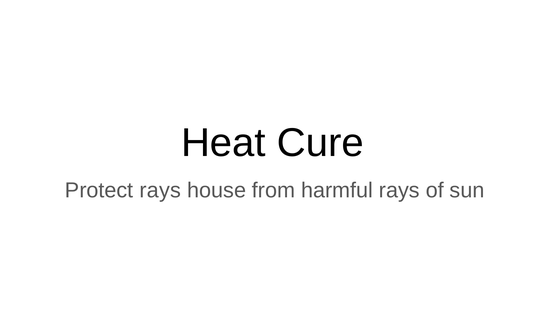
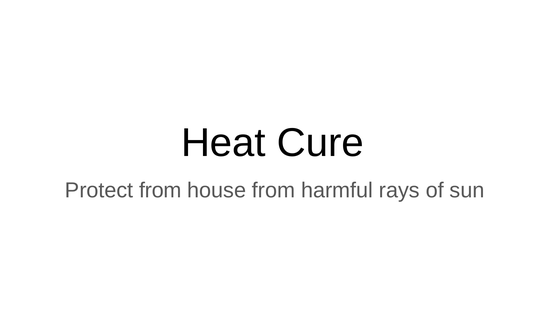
Protect rays: rays -> from (160, 190)
